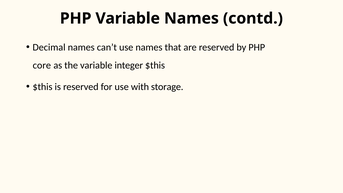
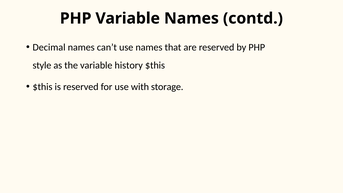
core: core -> style (42, 65)
integer: integer -> history (129, 65)
